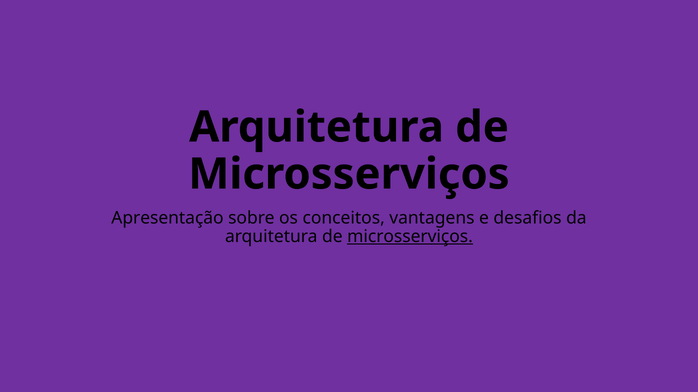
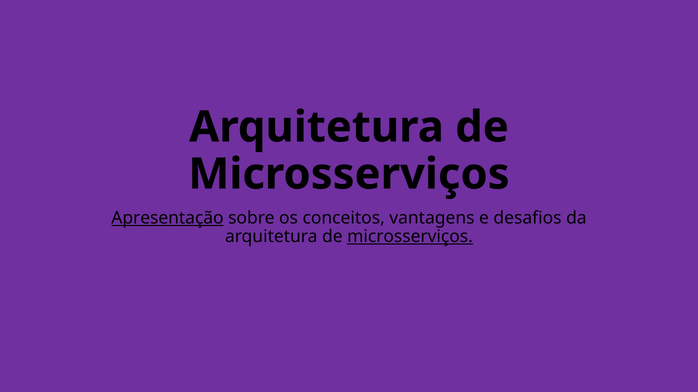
Apresentação underline: none -> present (167, 218)
